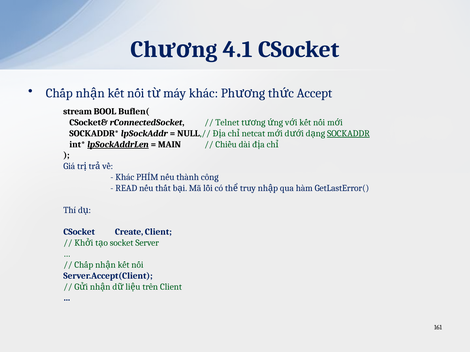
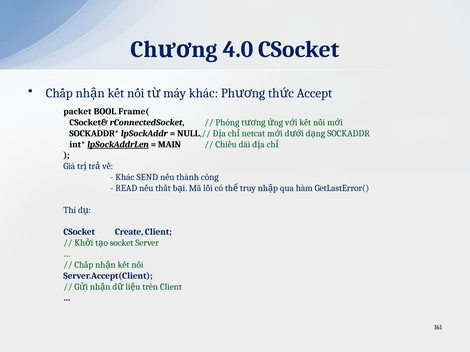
4.1: 4.1 -> 4.0 (238, 49)
stream: stream -> packet (77, 112)
Buflen(: Buflen( -> Frame( (134, 112)
Telnet: Telnet -> Phóng (227, 123)
SOCKADDR underline: present -> none (348, 134)
PHÍM: PHÍM -> SEND (147, 177)
